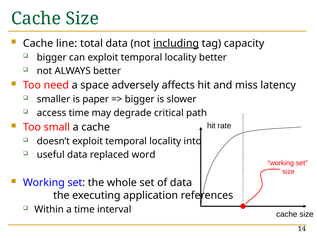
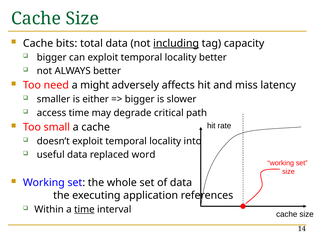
line: line -> bits (67, 43)
space: space -> might (95, 85)
paper: paper -> either (96, 99)
time underline: none -> present (84, 209)
